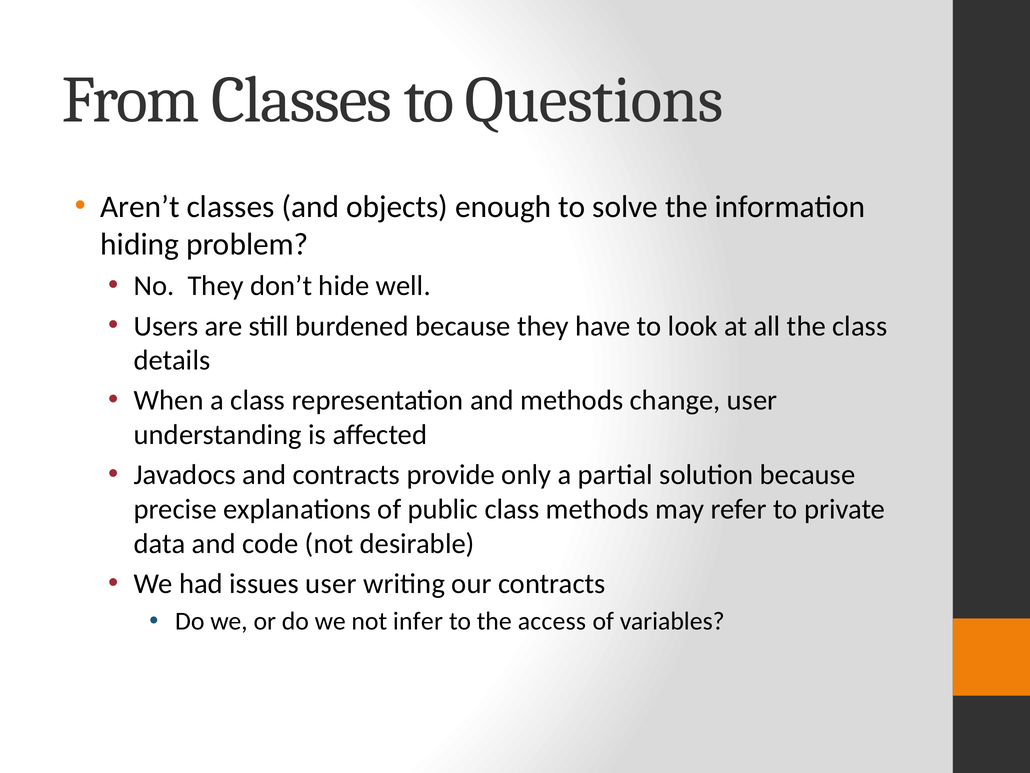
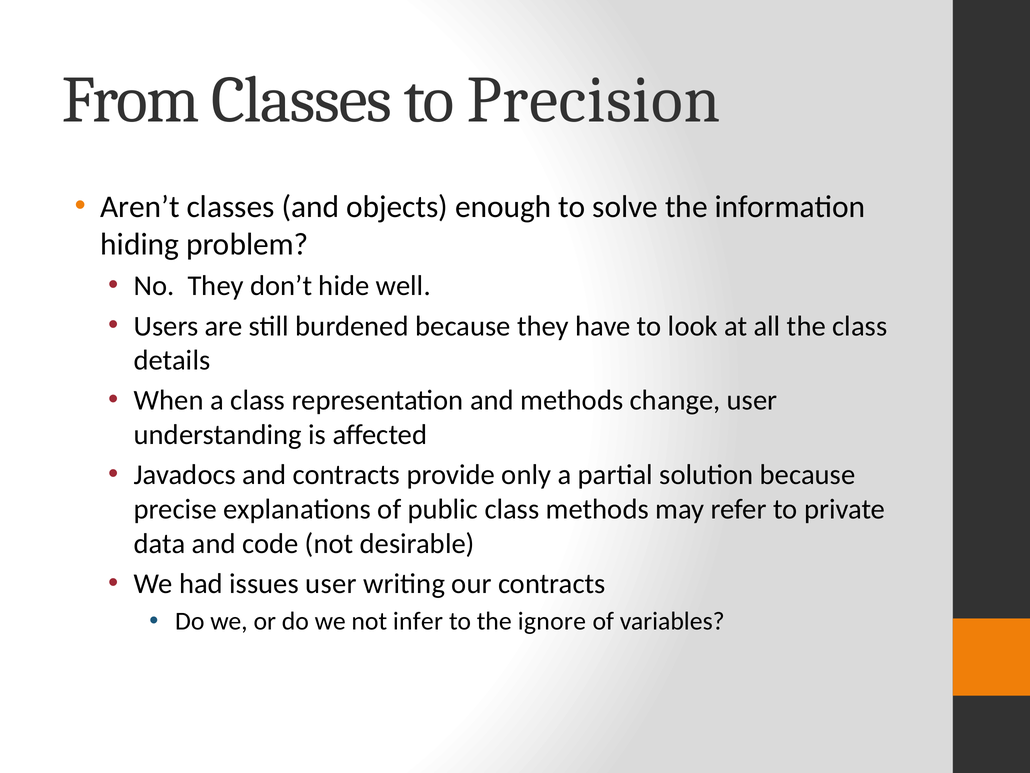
Questions: Questions -> Precision (593, 100)
access: access -> ignore (552, 621)
